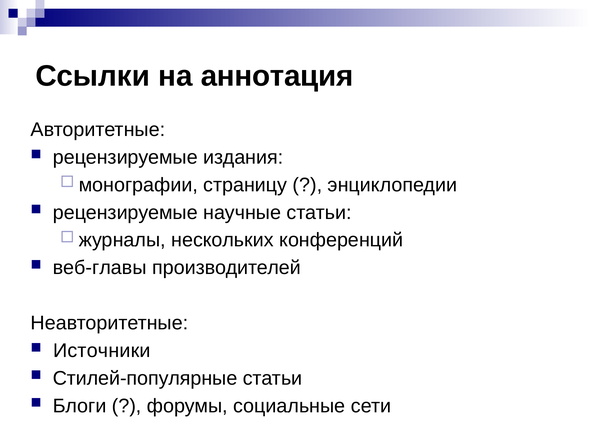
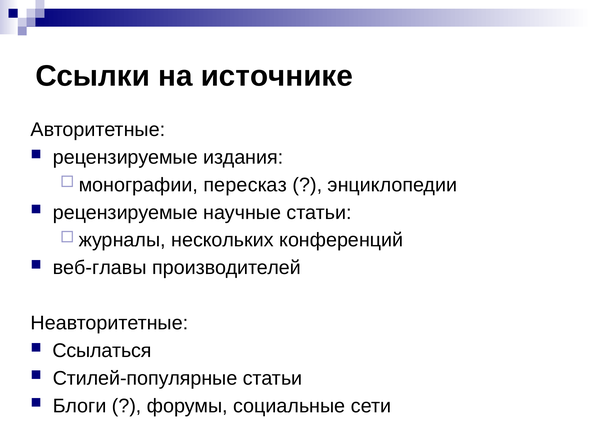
аннотация: аннотация -> источнике (277, 76)
страницу: страницу -> пересказ (245, 185)
Источники: Источники -> Ссылаться (102, 351)
